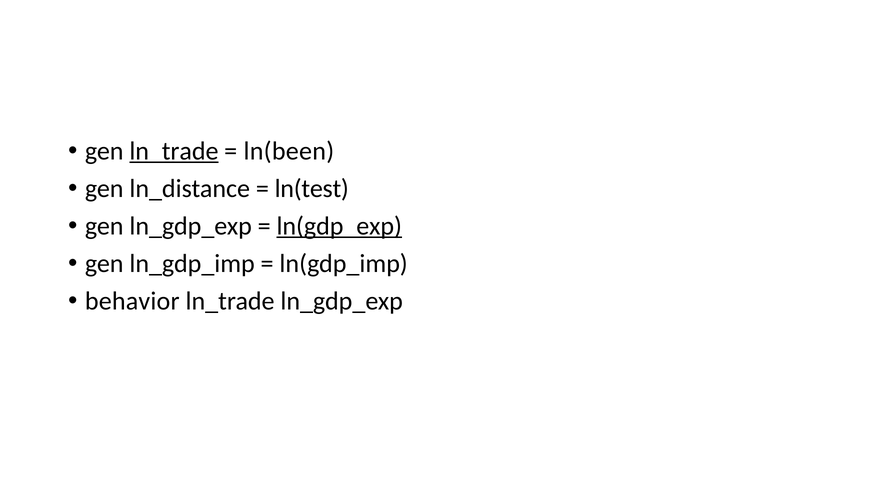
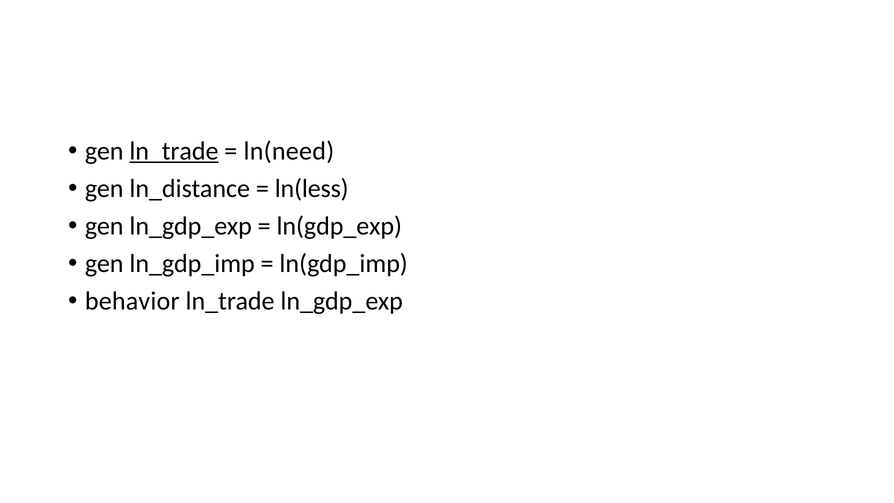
ln(been: ln(been -> ln(need (289, 151)
ln(test: ln(test -> ln(less (312, 189)
ln(gdp_exp underline: present -> none (339, 226)
